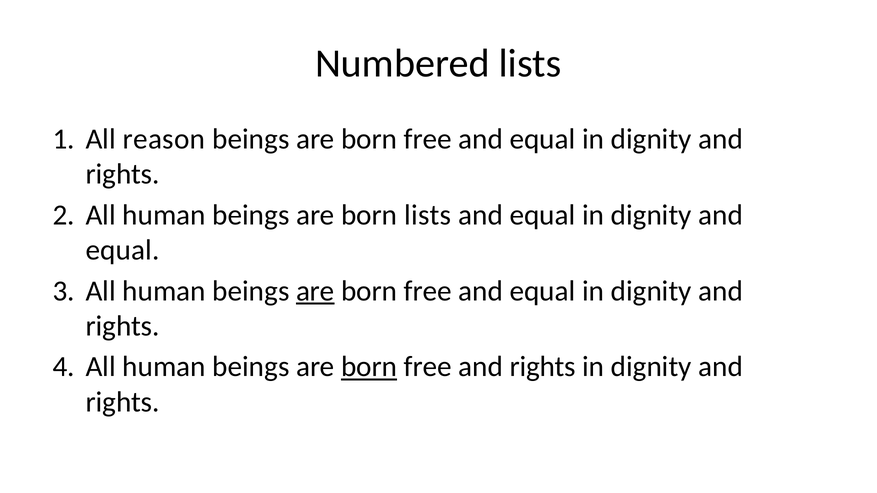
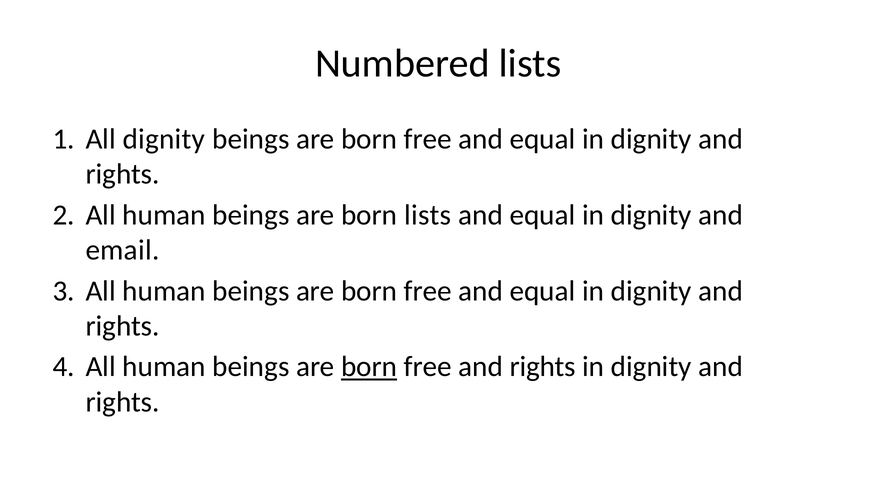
All reason: reason -> dignity (164, 139)
equal: equal -> email (123, 250)
are underline: present -> none (315, 291)
